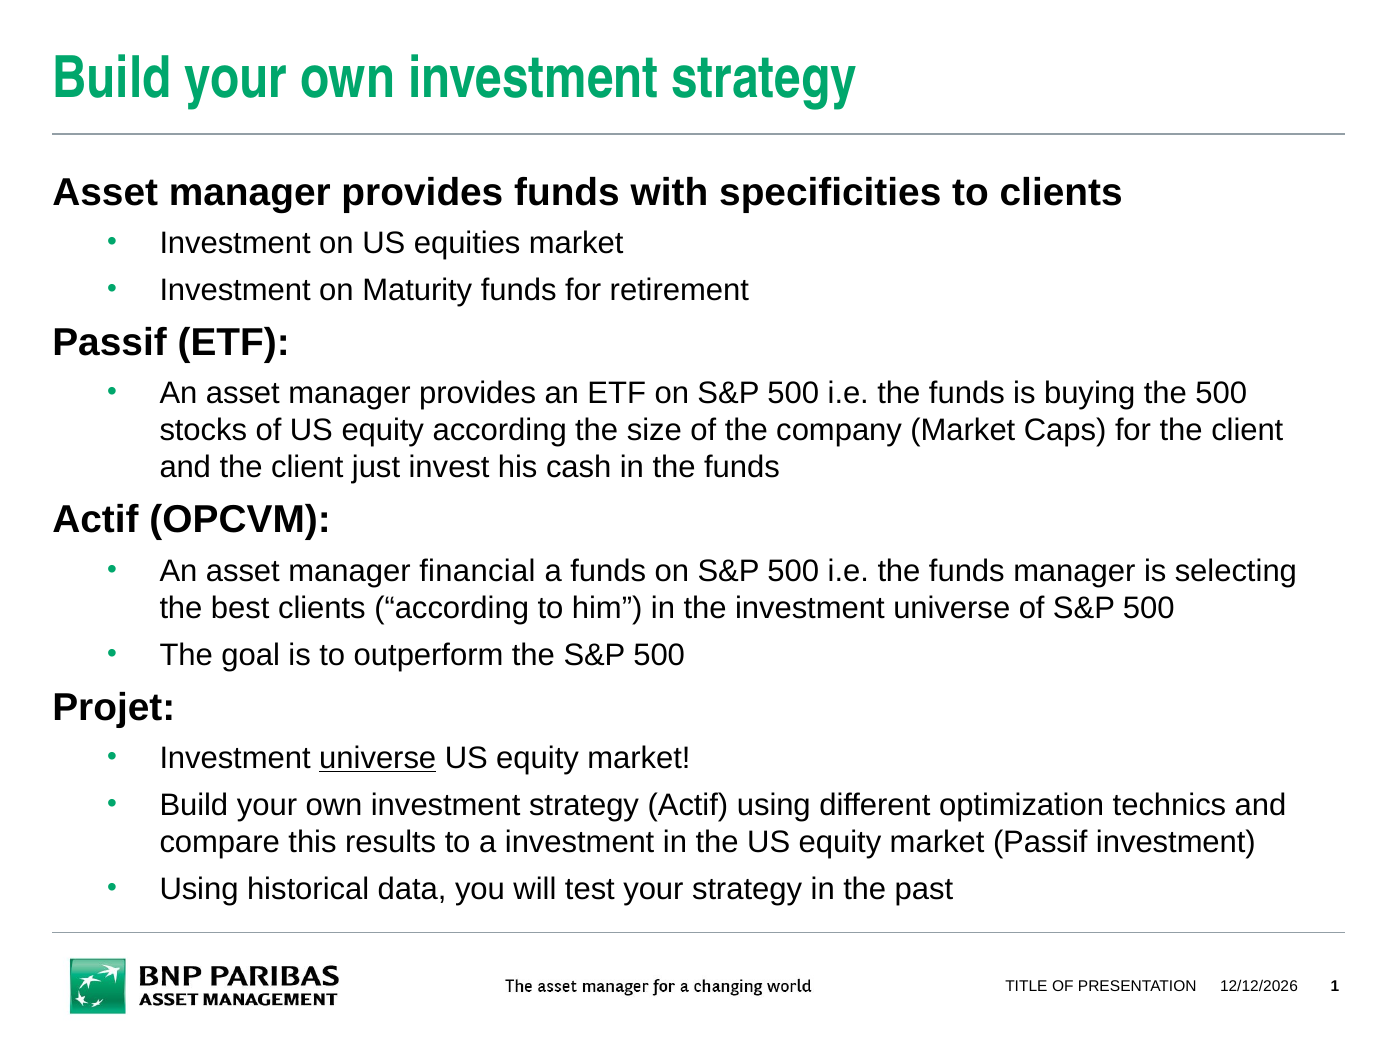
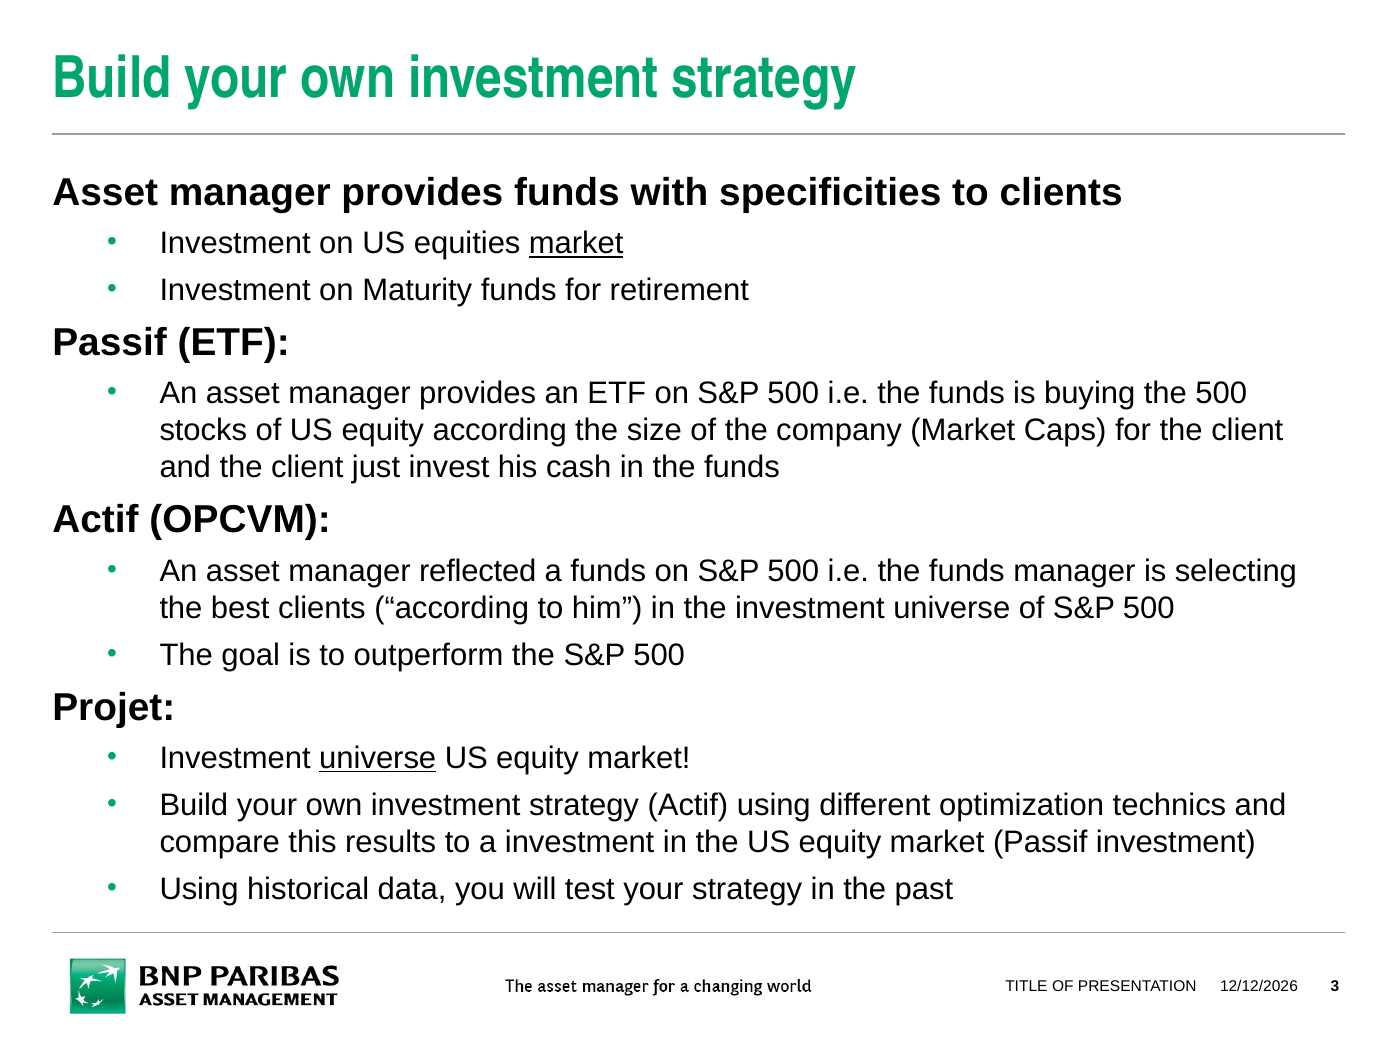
market underline: none -> present (576, 243)
financial: financial -> reflected (478, 571)
1: 1 -> 3 (1335, 986)
